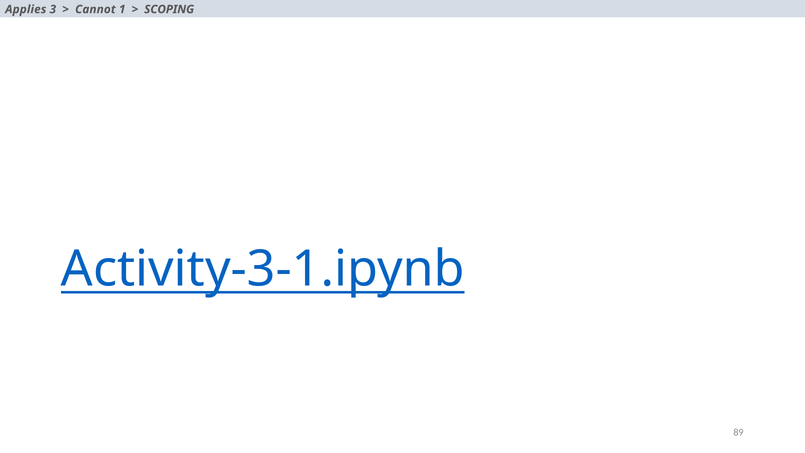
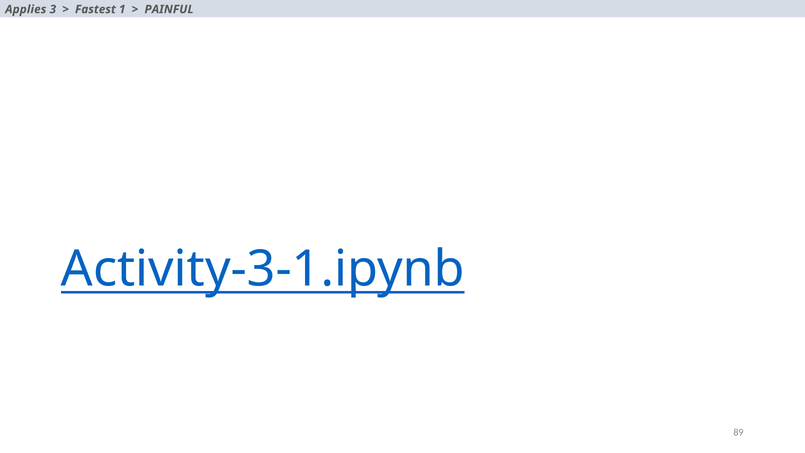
Cannot: Cannot -> Fastest (95, 9)
SCOPING: SCOPING -> PAINFUL (169, 9)
